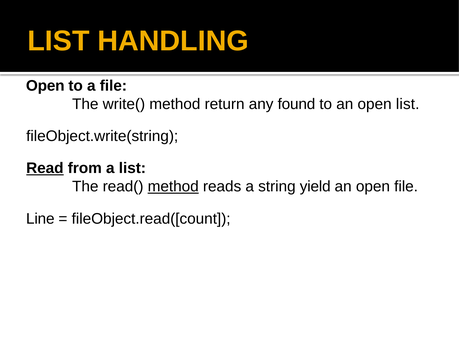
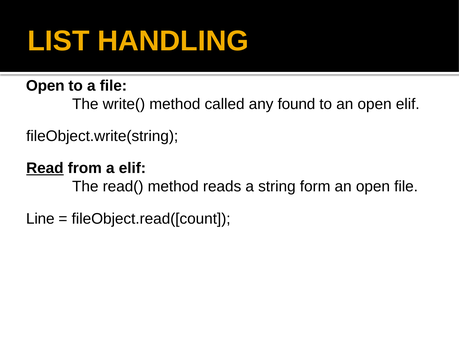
return: return -> called (225, 104)
open list: list -> elif (408, 104)
a list: list -> elif (132, 168)
method underline: present -> none (173, 187)
yield: yield -> form (315, 187)
